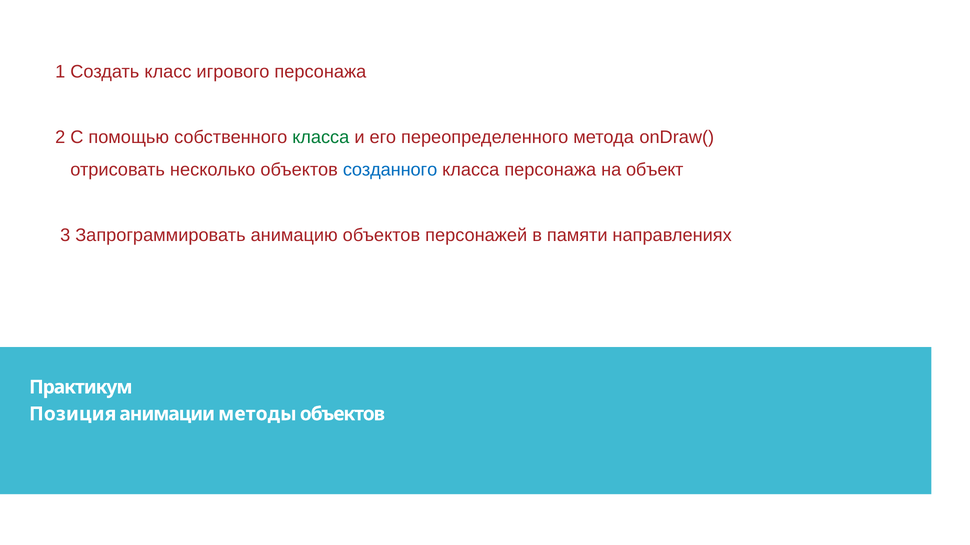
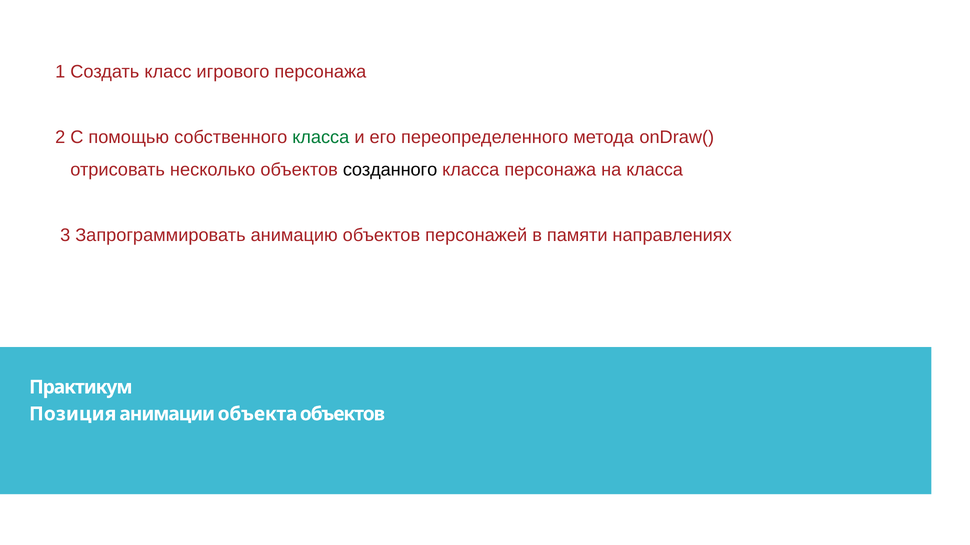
созданного colour: blue -> black (390, 170)
на объект: объект -> класса (655, 170)
методы: методы -> объекта (258, 414)
